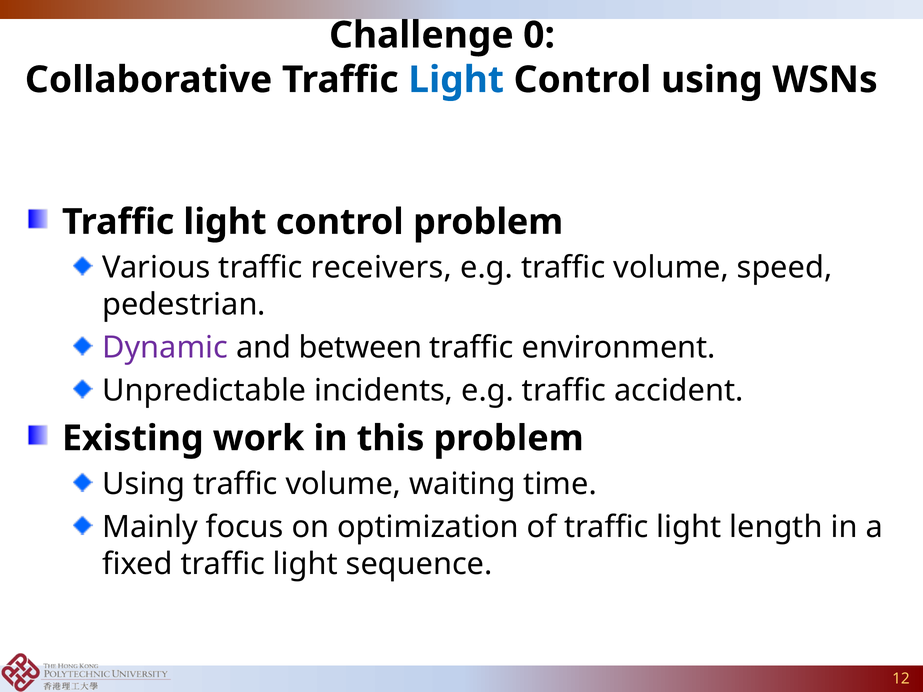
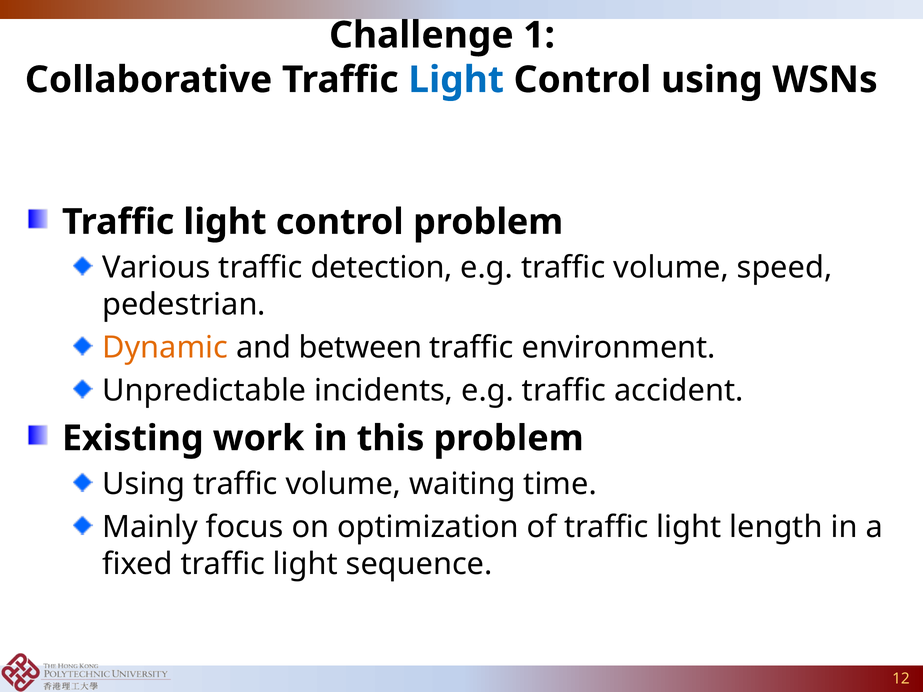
0: 0 -> 1 (539, 35)
receivers: receivers -> detection (382, 268)
Dynamic colour: purple -> orange (165, 348)
